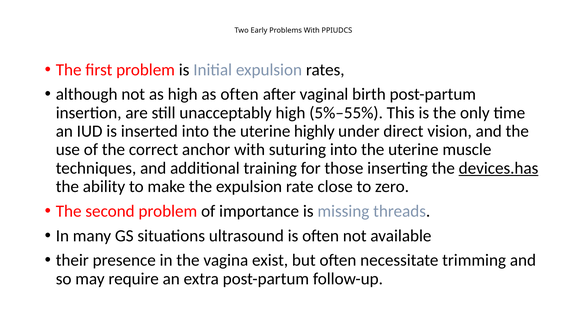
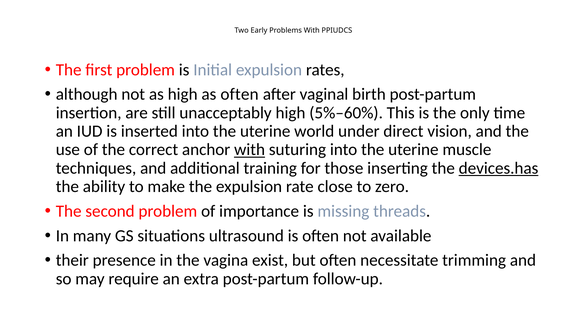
5%–55%: 5%–55% -> 5%–60% (346, 113)
highly: highly -> world (314, 131)
with underline: none -> present (250, 150)
